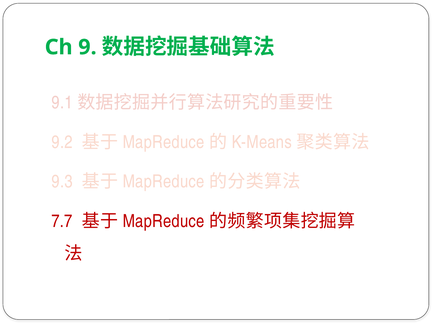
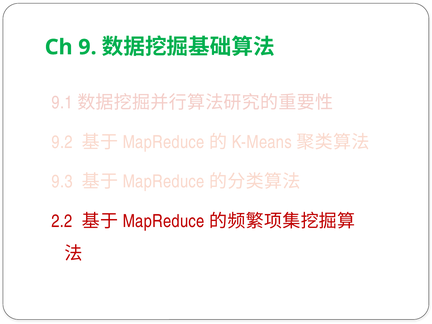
7.7: 7.7 -> 2.2 (62, 221)
